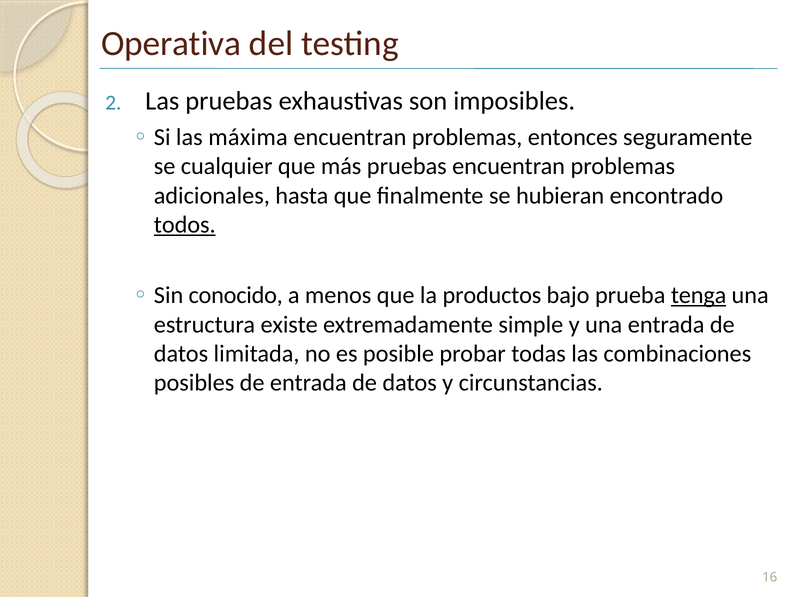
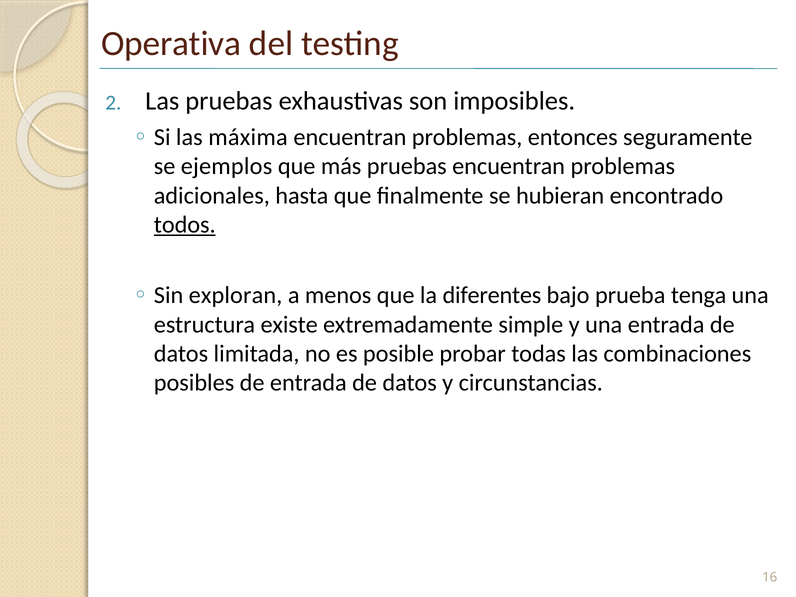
cualquier: cualquier -> ejemplos (227, 166)
conocido: conocido -> exploran (236, 295)
productos: productos -> diferentes (492, 295)
tenga underline: present -> none (699, 295)
